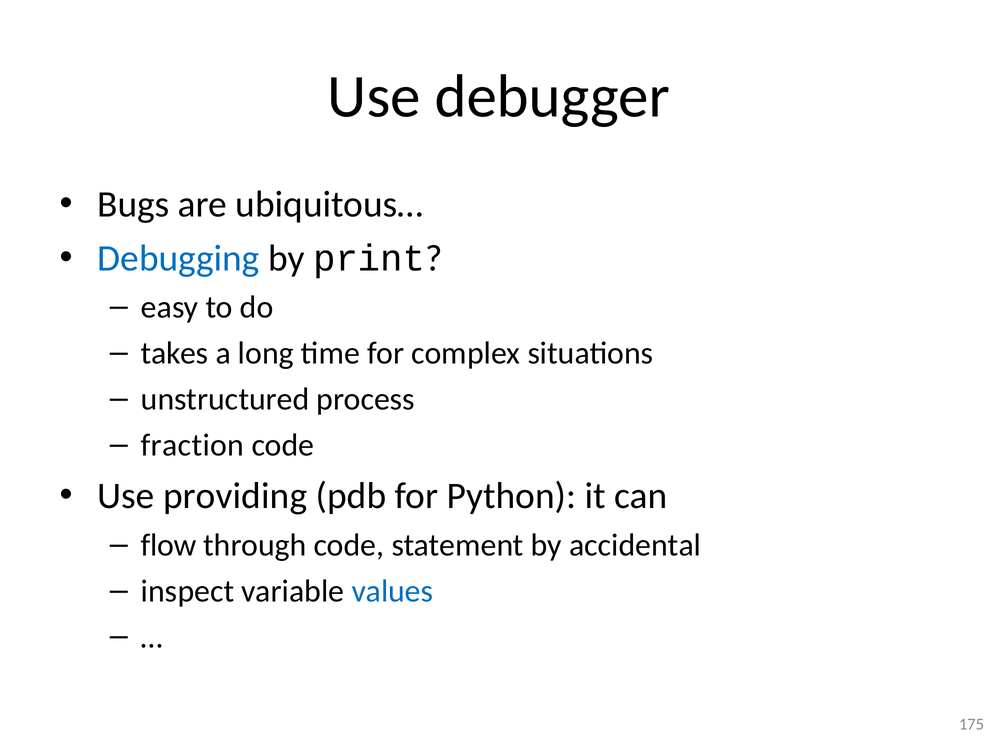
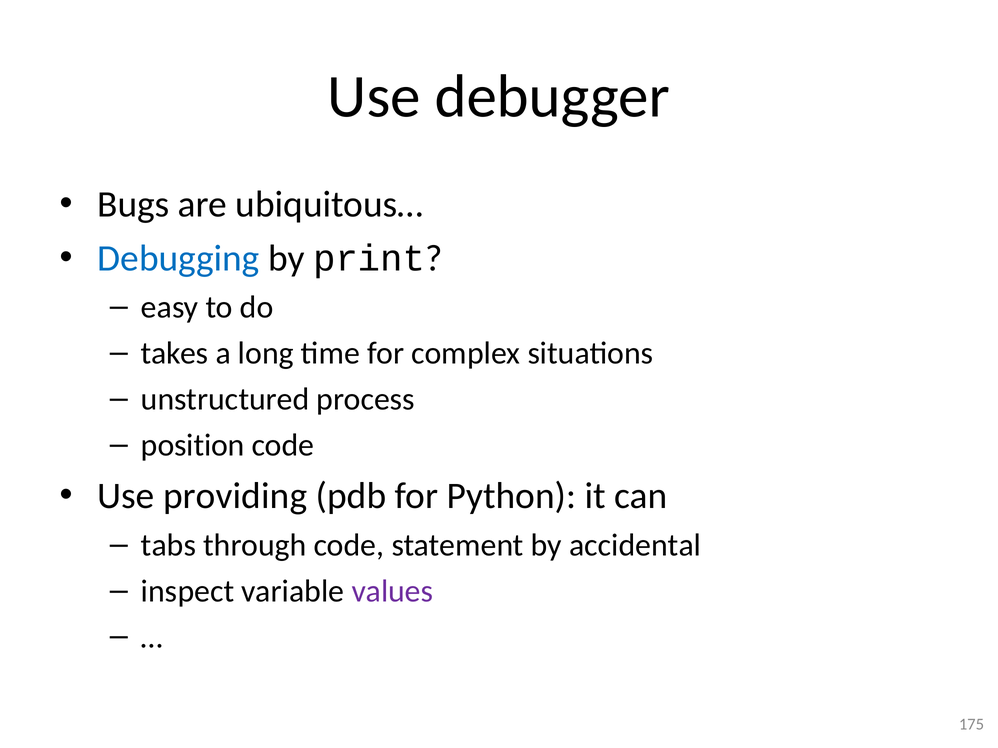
fraction: fraction -> position (193, 446)
flow: flow -> tabs (168, 545)
values colour: blue -> purple (392, 591)
